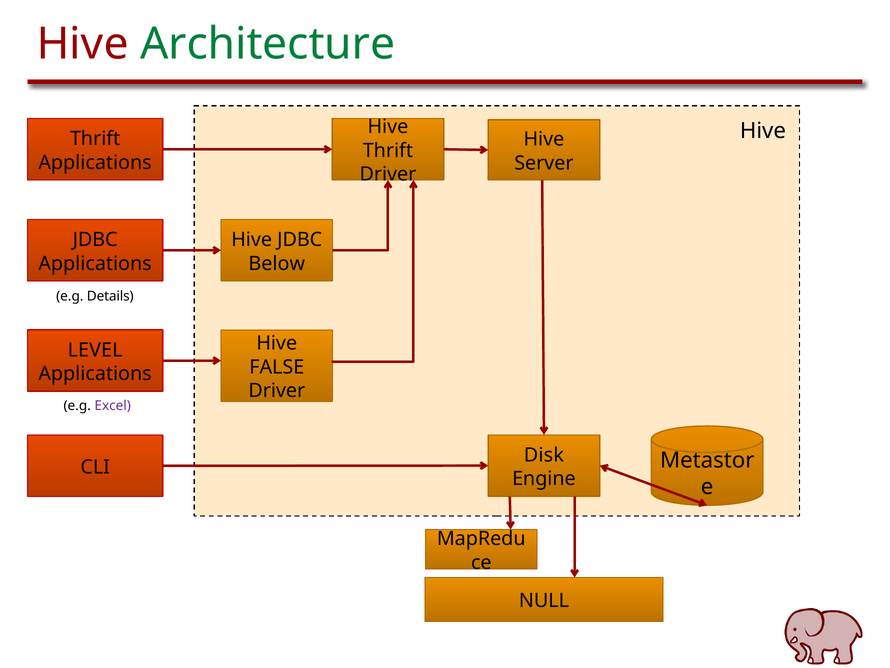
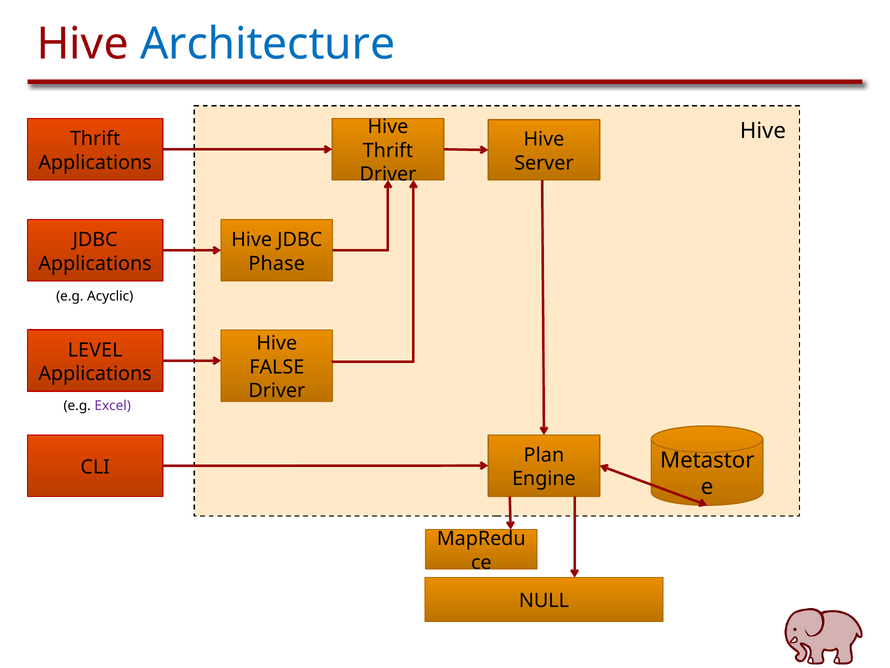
Architecture colour: green -> blue (268, 44)
Below: Below -> Phase (277, 263)
Details: Details -> Acyclic (110, 296)
Disk: Disk -> Plan (544, 455)
